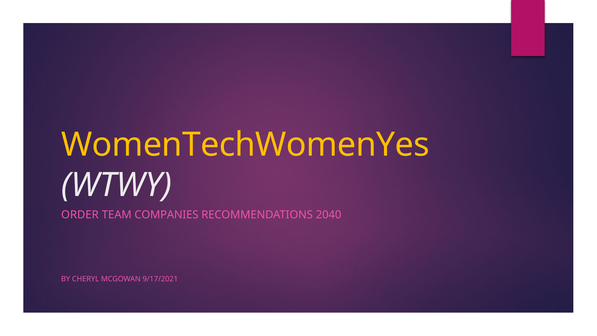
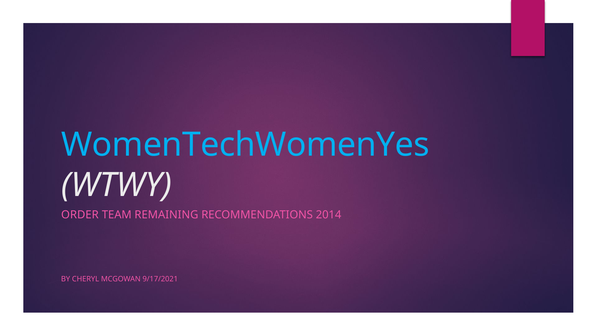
WomenTechWomenYes colour: yellow -> light blue (245, 145)
COMPANIES: COMPANIES -> REMAINING (166, 215)
2040: 2040 -> 2014 (329, 215)
